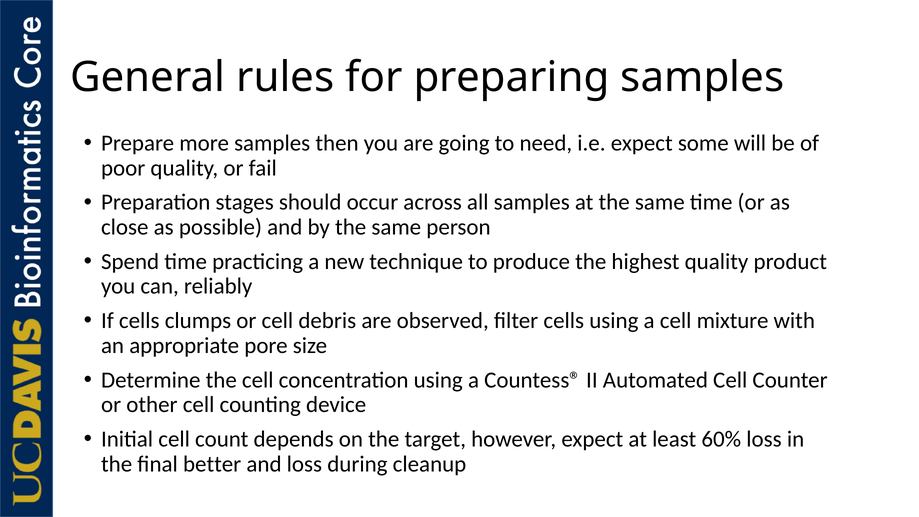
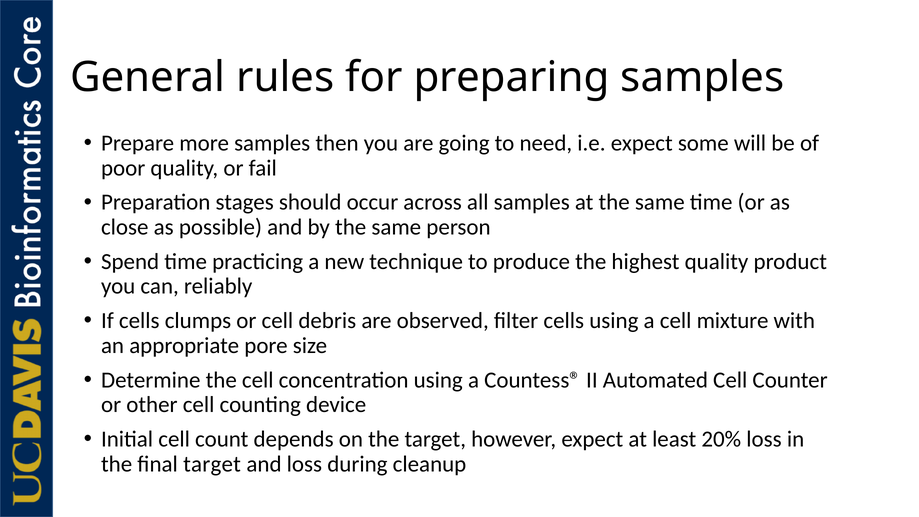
60%: 60% -> 20% (721, 439)
final better: better -> target (212, 464)
